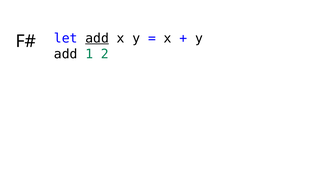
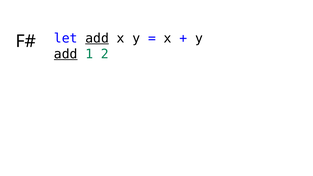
add underline: none -> present (66, 54)
